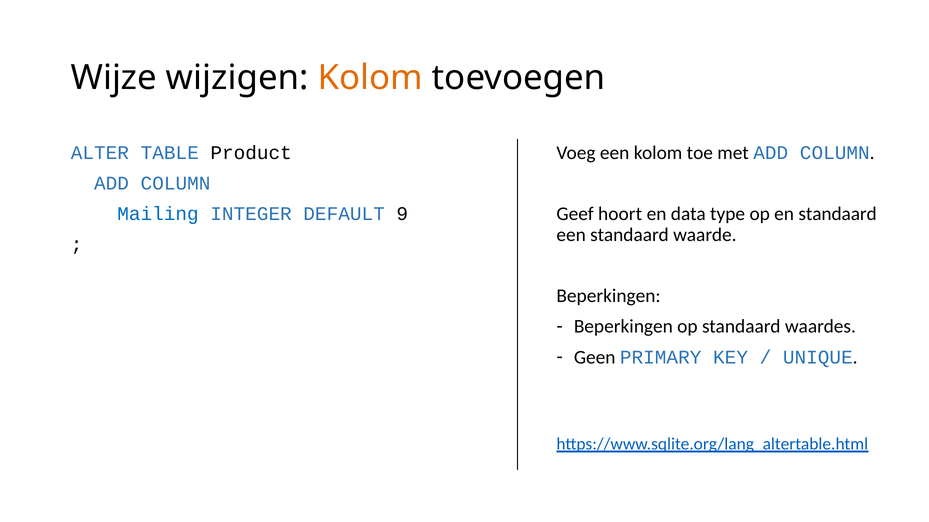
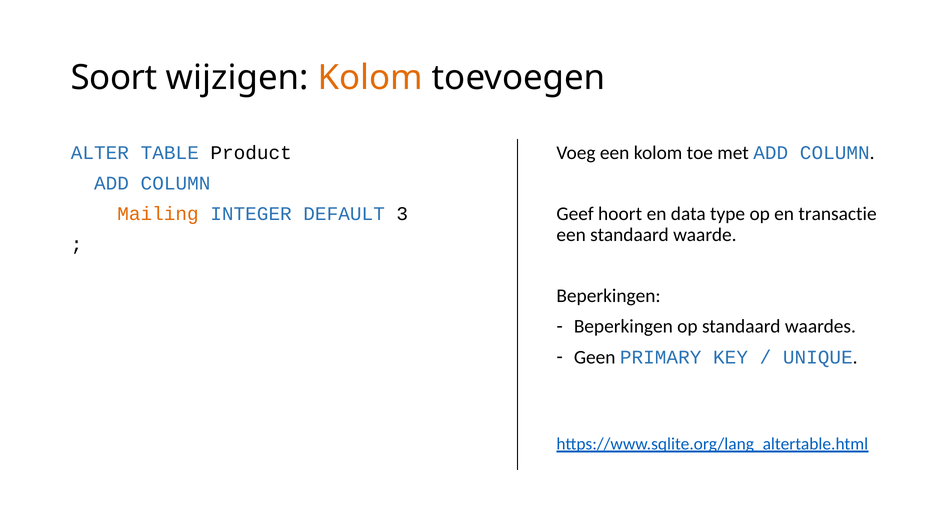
Wijze: Wijze -> Soort (114, 78)
en standaard: standaard -> transactie (838, 214)
Mailing colour: blue -> orange (158, 214)
9: 9 -> 3 (402, 214)
